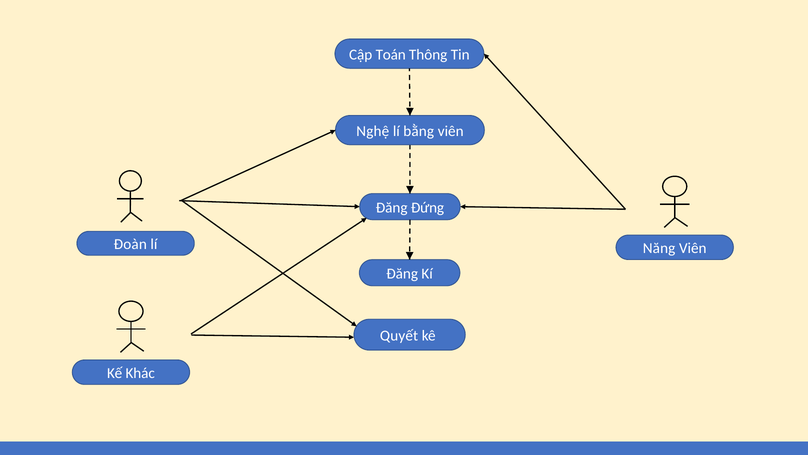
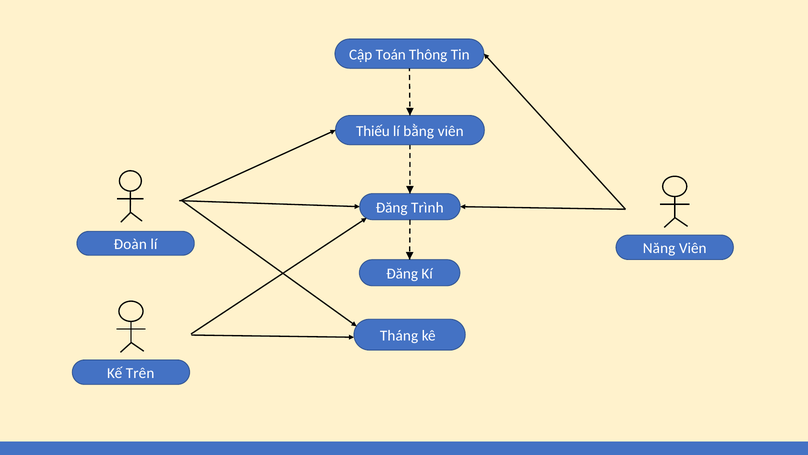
Nghệ: Nghệ -> Thiếu (373, 131)
Đứng: Đứng -> Trình (427, 207)
Quyết: Quyết -> Tháng (399, 335)
Khác: Khác -> Trên (140, 373)
